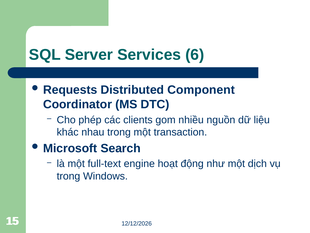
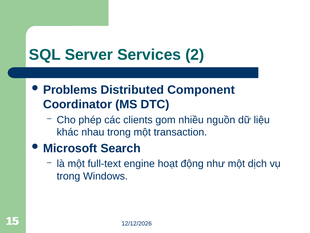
6: 6 -> 2 (195, 55)
Requests: Requests -> Problems (70, 90)
